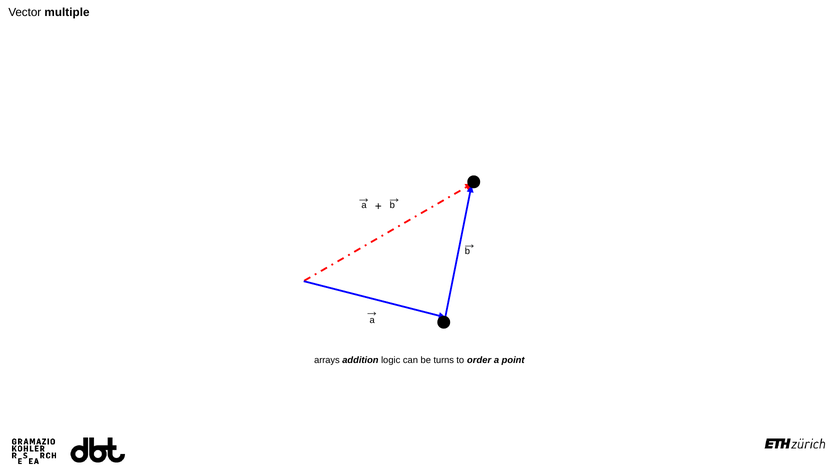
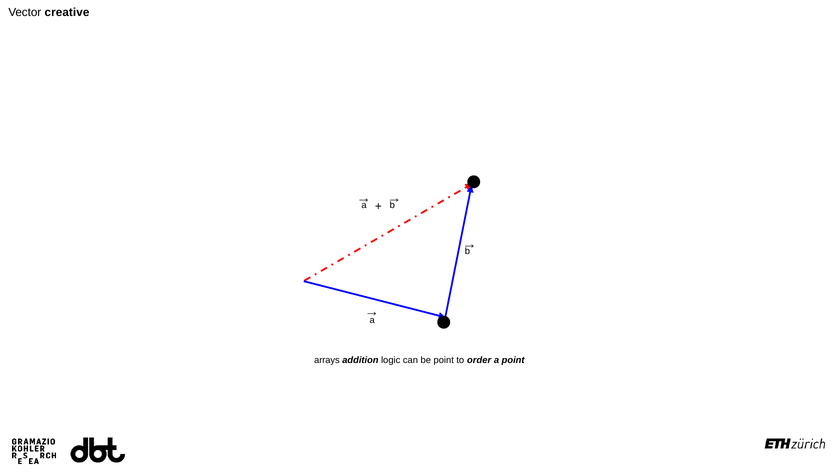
multiple: multiple -> creative (67, 13)
be turns: turns -> point (444, 360)
